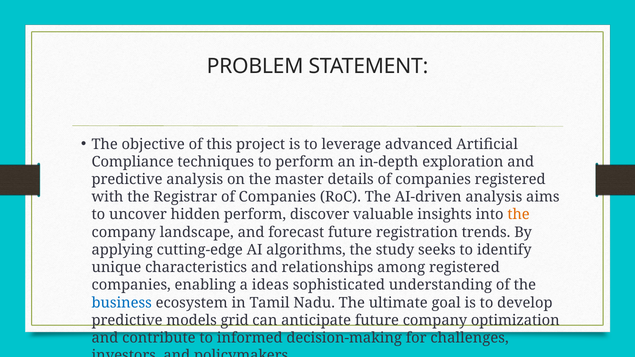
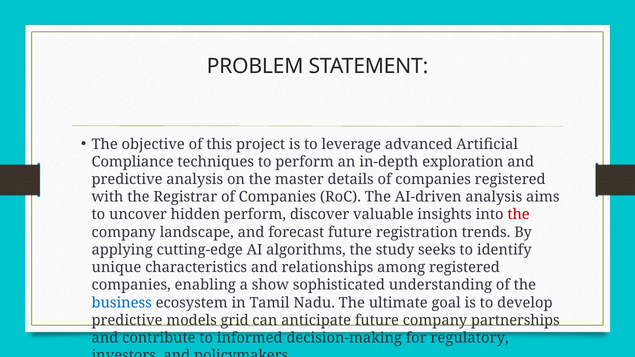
the colour: orange -> red (519, 215)
ideas: ideas -> show (270, 285)
optimization: optimization -> partnerships (515, 321)
challenges: challenges -> regulatory (470, 338)
